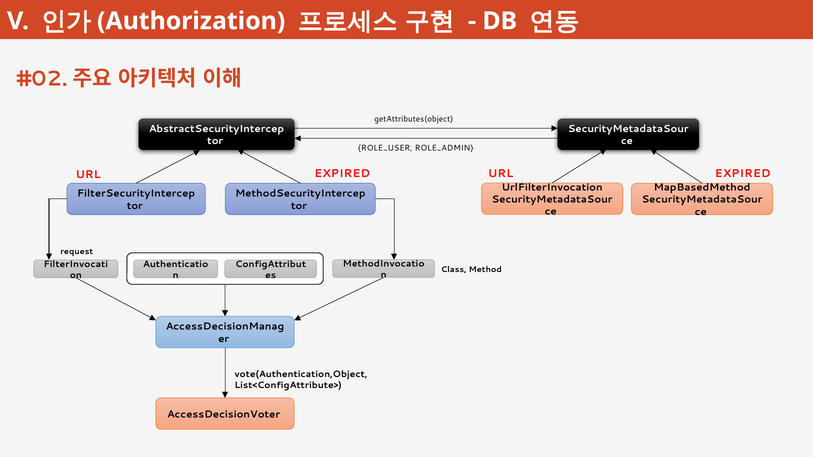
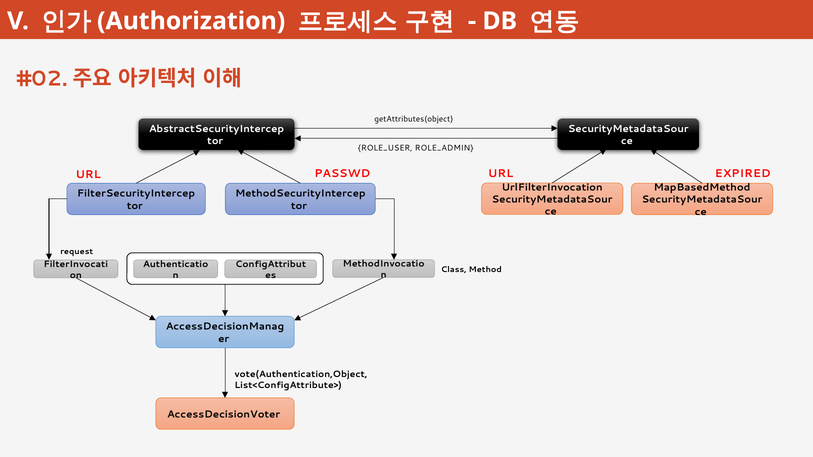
EXPIRED: EXPIRED -> PASSWD (342, 174)
